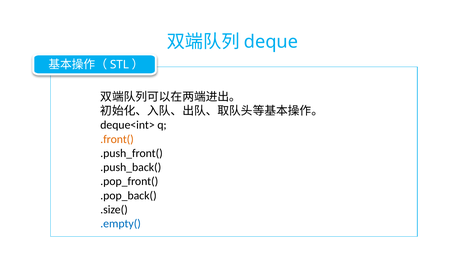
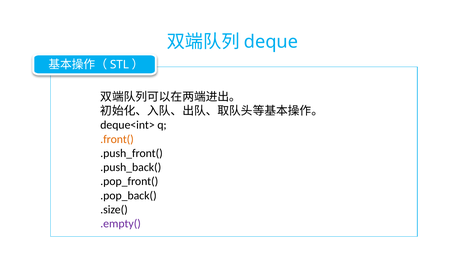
.empty( colour: blue -> purple (121, 224)
